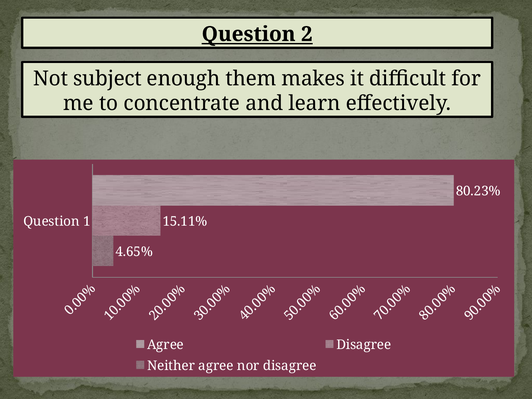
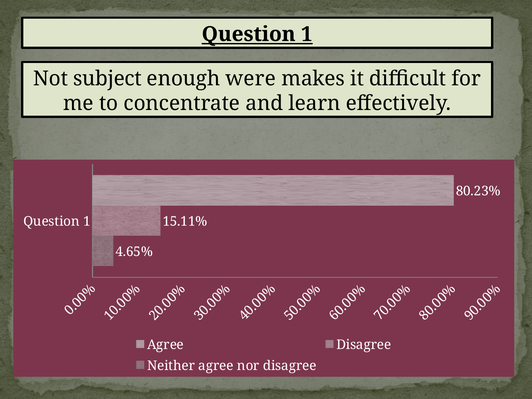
2: 2 -> 1 (307, 34)
them: them -> were (251, 79)
